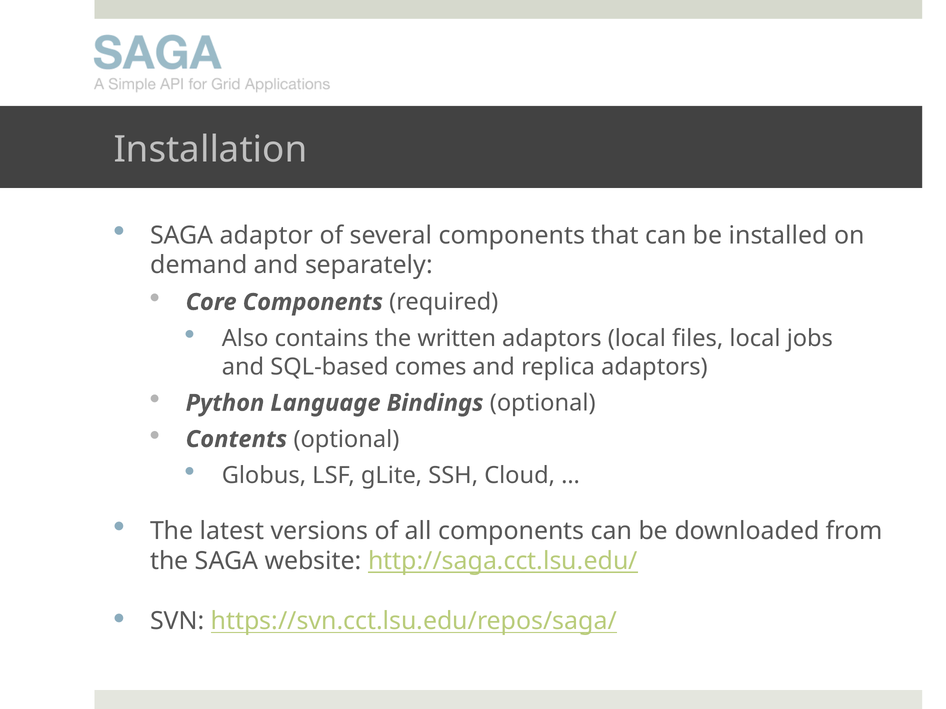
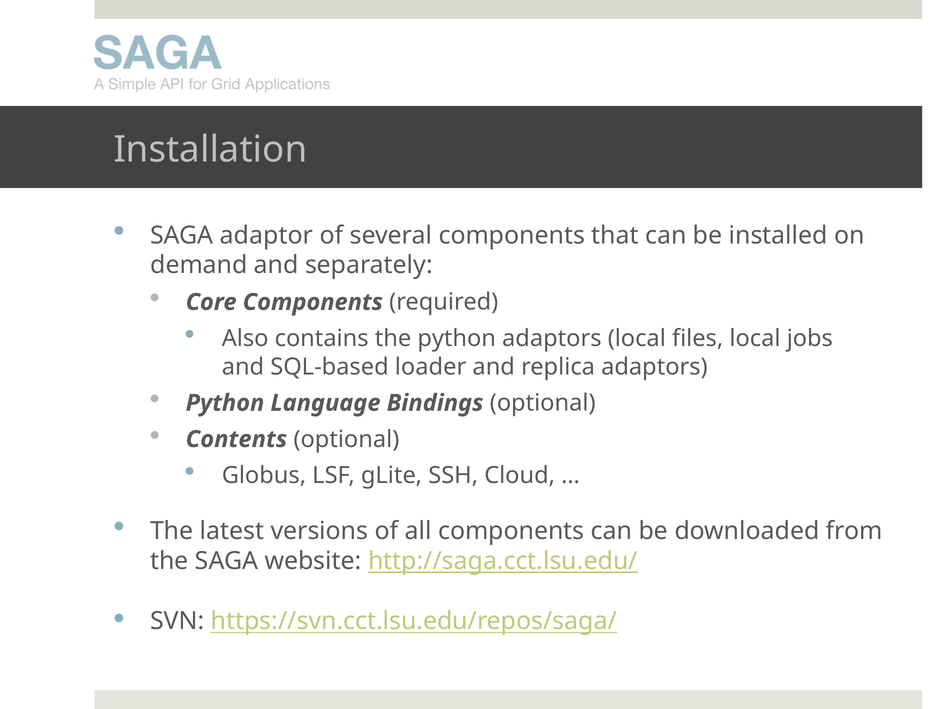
the written: written -> python (457, 339)
comes: comes -> loader (431, 367)
